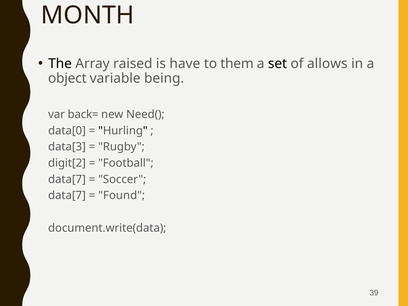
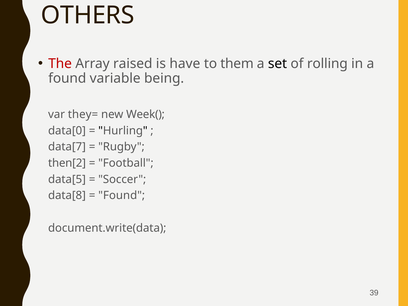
MONTH: MONTH -> OTHERS (88, 15)
The colour: black -> red (60, 64)
allows: allows -> rolling (327, 64)
object: object -> found (67, 78)
back=: back= -> they= (83, 114)
Need(: Need( -> Week( (145, 114)
data[3: data[3 -> data[7 (67, 147)
digit[2: digit[2 -> then[2 (67, 163)
data[7: data[7 -> data[5 (67, 179)
data[7: data[7 -> data[8 (67, 196)
